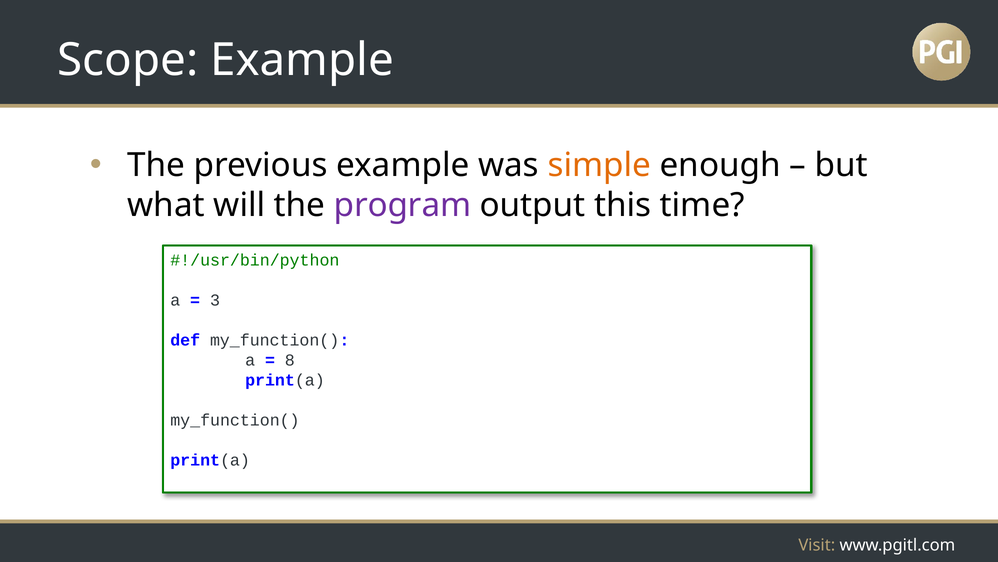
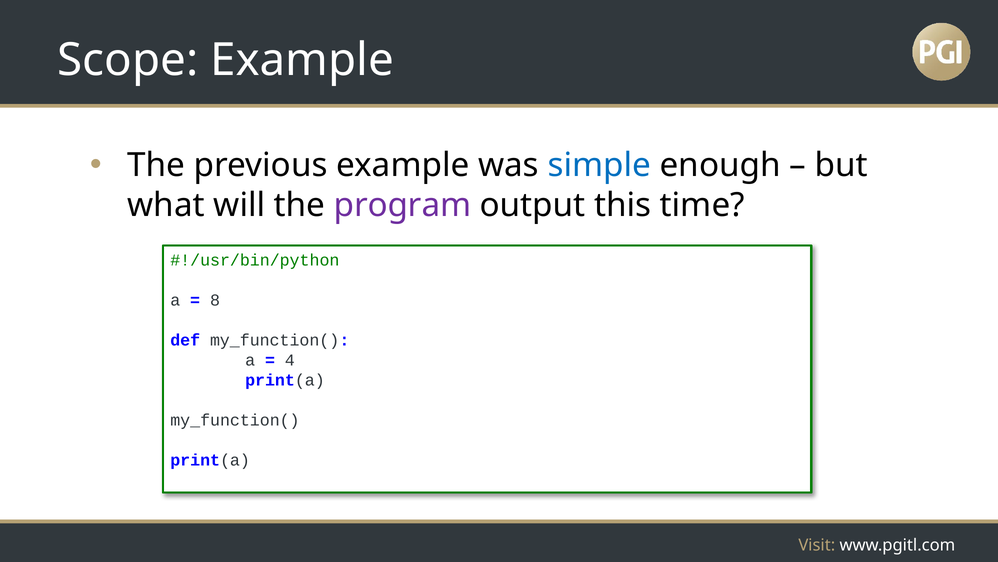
simple colour: orange -> blue (599, 165)
3: 3 -> 8 (215, 300)
8: 8 -> 4 (290, 360)
